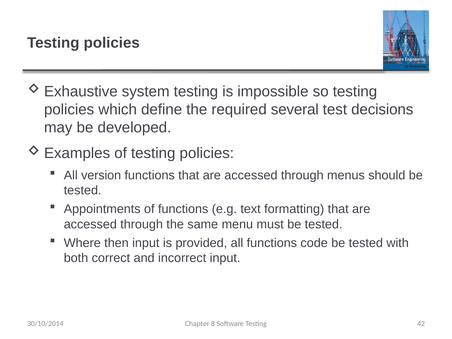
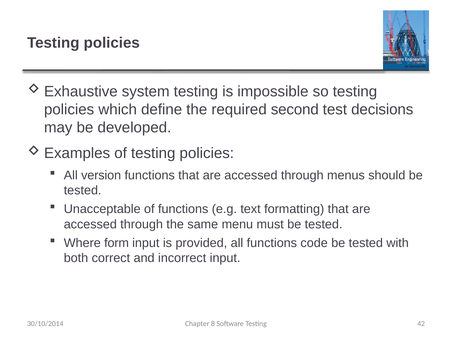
several: several -> second (295, 110)
Appointments: Appointments -> Unacceptable (102, 209)
then: then -> form (117, 243)
